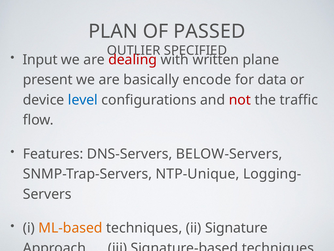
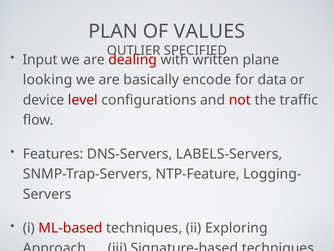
PASSED: PASSED -> VALUES (209, 31)
present: present -> looking (48, 80)
level colour: blue -> red (83, 100)
BELOW-Servers: BELOW-Servers -> LABELS-Servers (229, 154)
NTP-Unique: NTP-Unique -> NTP-Feature (198, 174)
ML-based colour: orange -> red (71, 228)
Signature: Signature -> Exploring (236, 228)
